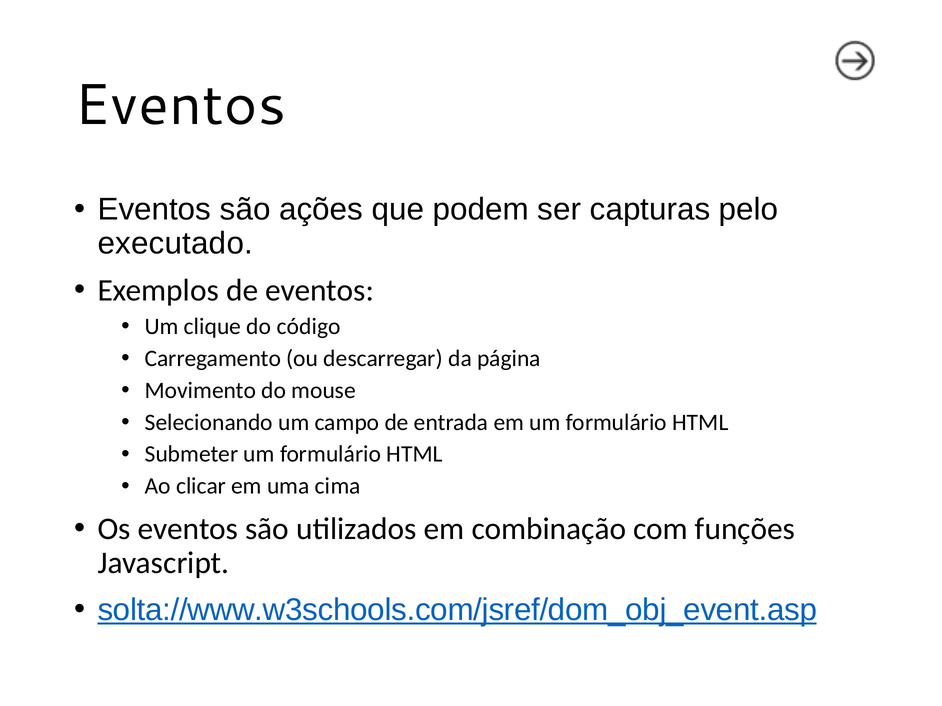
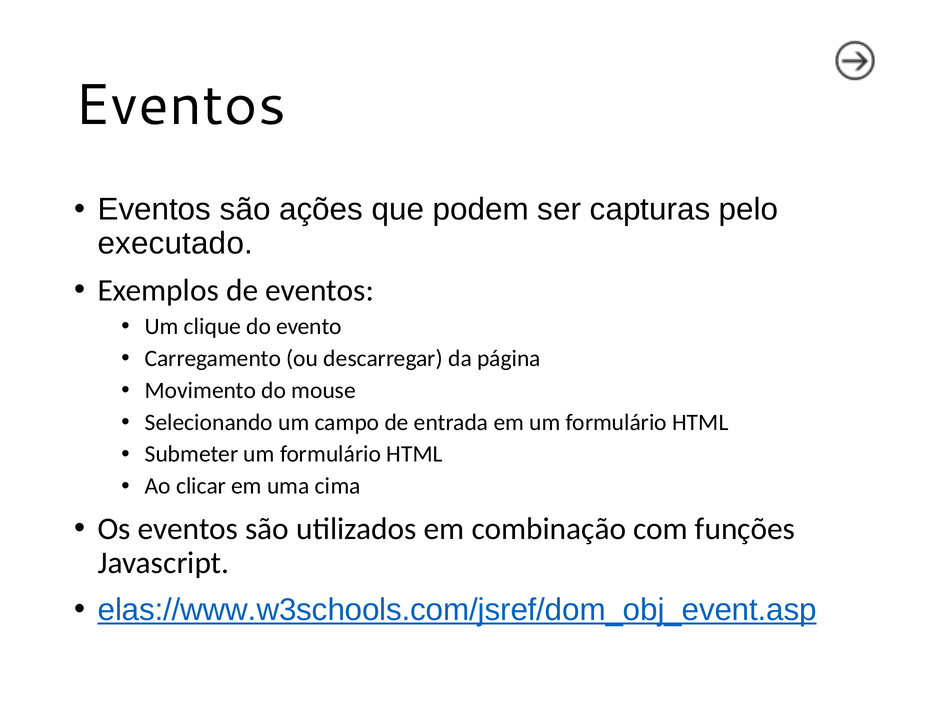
código: código -> evento (309, 327)
solta://www.w3schools.com/jsref/dom_obj_event.asp: solta://www.w3schools.com/jsref/dom_obj_event.asp -> elas://www.w3schools.com/jsref/dom_obj_event.asp (457, 610)
